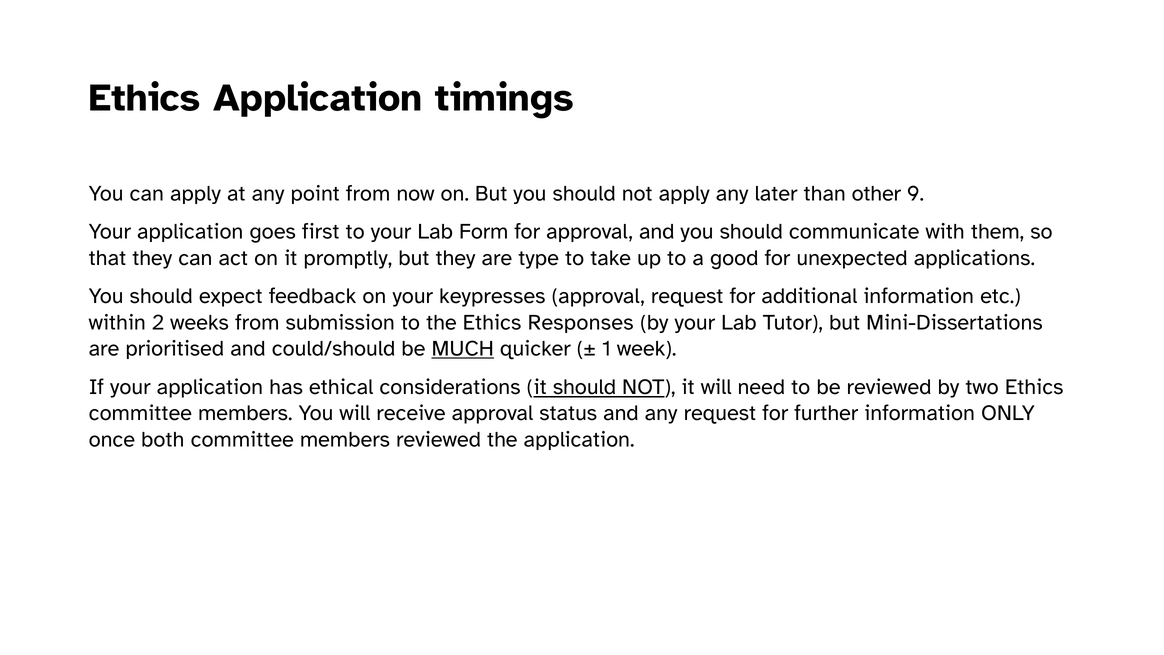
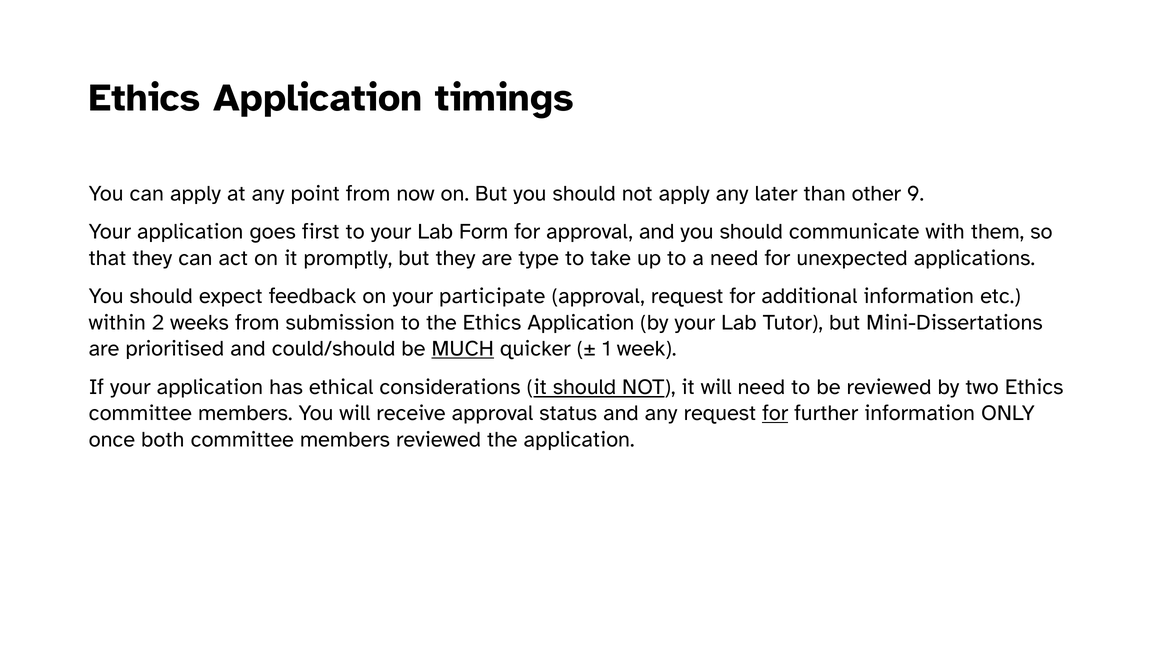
a good: good -> need (734, 258)
keypresses: keypresses -> participate (492, 296)
the Ethics Responses: Responses -> Application (581, 322)
for underline: none -> present (775, 413)
